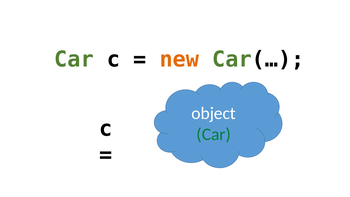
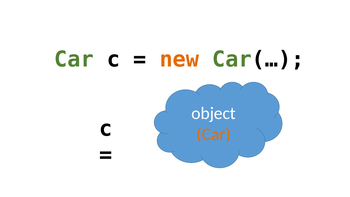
Car colour: green -> orange (214, 134)
